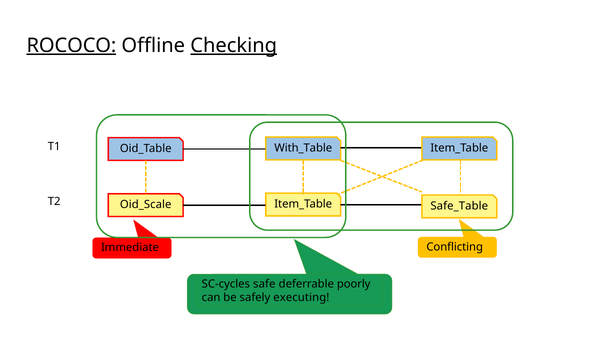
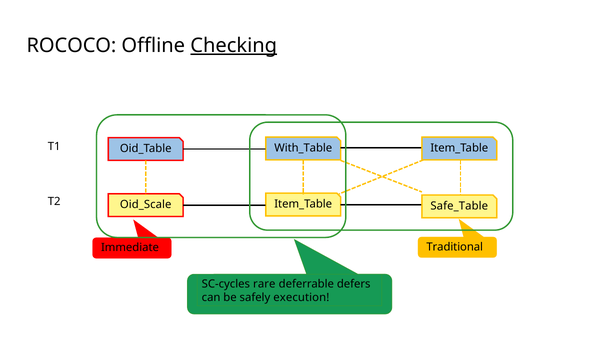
ROCOCO underline: present -> none (71, 46)
Conflicting: Conflicting -> Traditional (455, 247)
safe: safe -> rare (264, 284)
poorly: poorly -> defers (354, 284)
executing: executing -> execution (301, 298)
